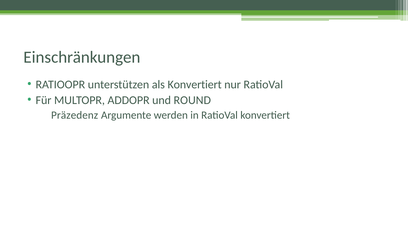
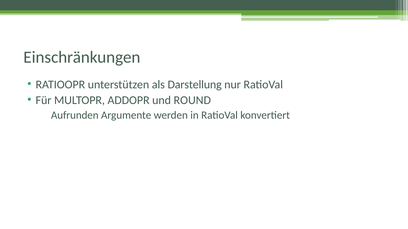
als Konvertiert: Konvertiert -> Darstellung (195, 85)
Präzedenz: Präzedenz -> Aufrunden (75, 115)
